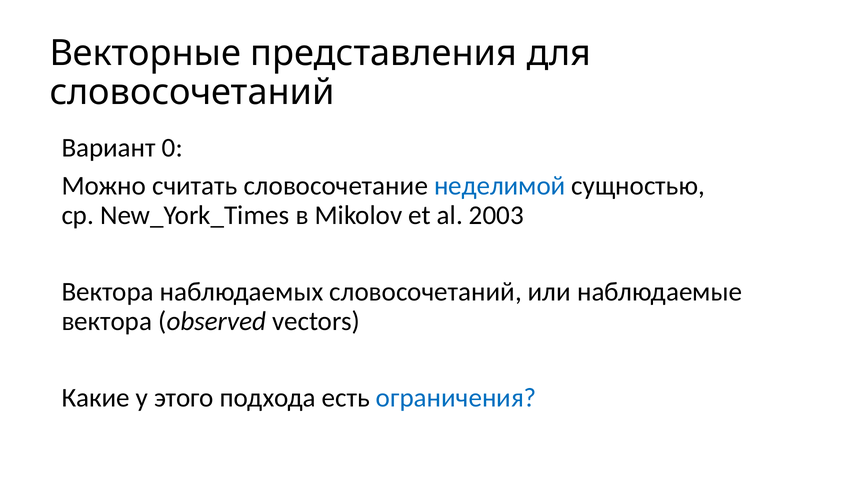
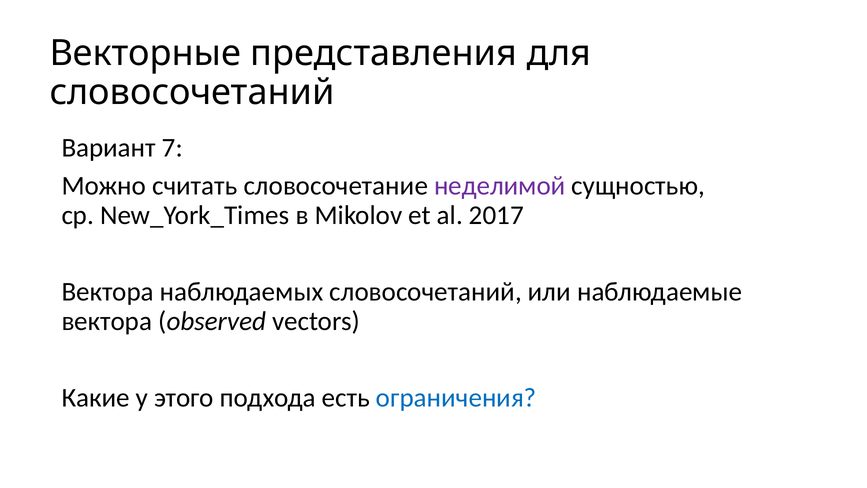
0: 0 -> 7 (172, 148)
неделимой colour: blue -> purple (500, 186)
2003: 2003 -> 2017 (496, 215)
